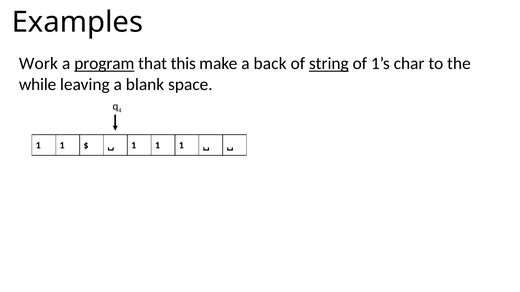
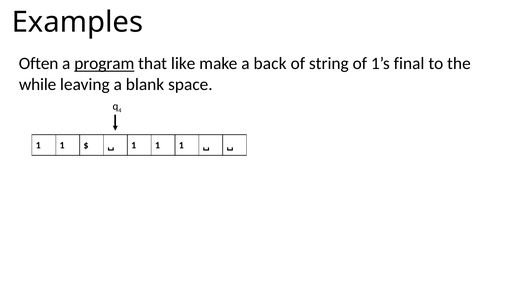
Work: Work -> Often (39, 64)
this: this -> like (183, 64)
string underline: present -> none (329, 64)
char: char -> final (409, 64)
